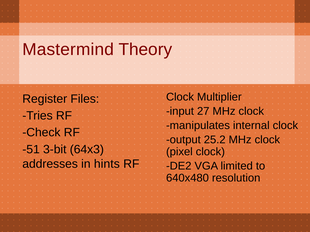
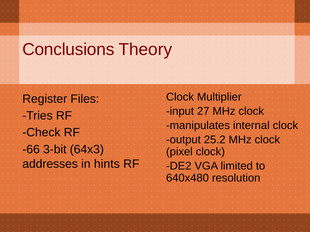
Mastermind: Mastermind -> Conclusions (68, 50)
-51: -51 -> -66 (31, 150)
